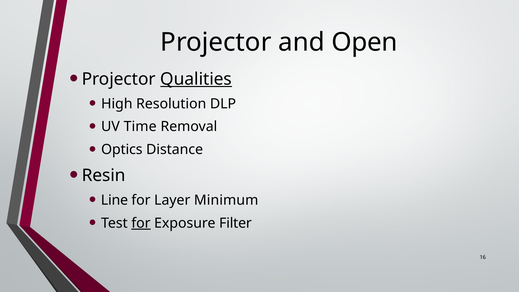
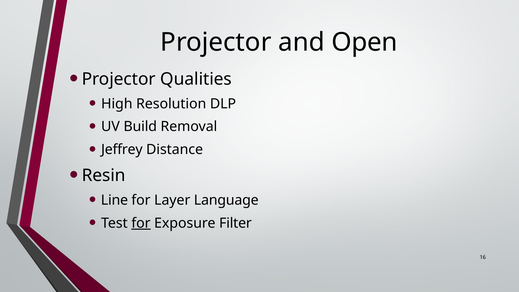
Qualities underline: present -> none (196, 79)
Time: Time -> Build (140, 127)
Optics: Optics -> Jeffrey (122, 150)
Minimum: Minimum -> Language (226, 200)
